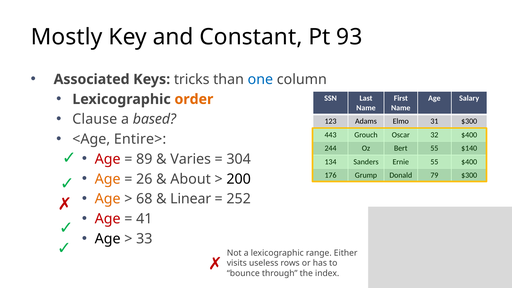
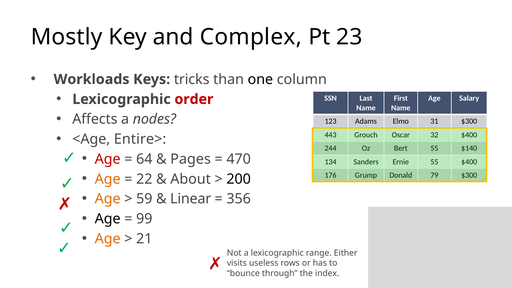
Constant: Constant -> Complex (251, 37)
93: 93 -> 23 (349, 37)
Associated: Associated -> Workloads (92, 79)
one colour: blue -> black (260, 79)
order colour: orange -> red (194, 99)
Clause: Clause -> Affects (95, 119)
based: based -> nodes (154, 119)
89: 89 -> 64 (144, 159)
Varies: Varies -> Pages (191, 159)
304: 304 -> 470 (239, 159)
26: 26 -> 22 (144, 179)
68: 68 -> 59 (144, 199)
252: 252 -> 356 (239, 199)
Age colour: red -> black (108, 219)
41: 41 -> 99 (144, 219)
Age colour: black -> orange (108, 239)
33: 33 -> 21 (144, 239)
